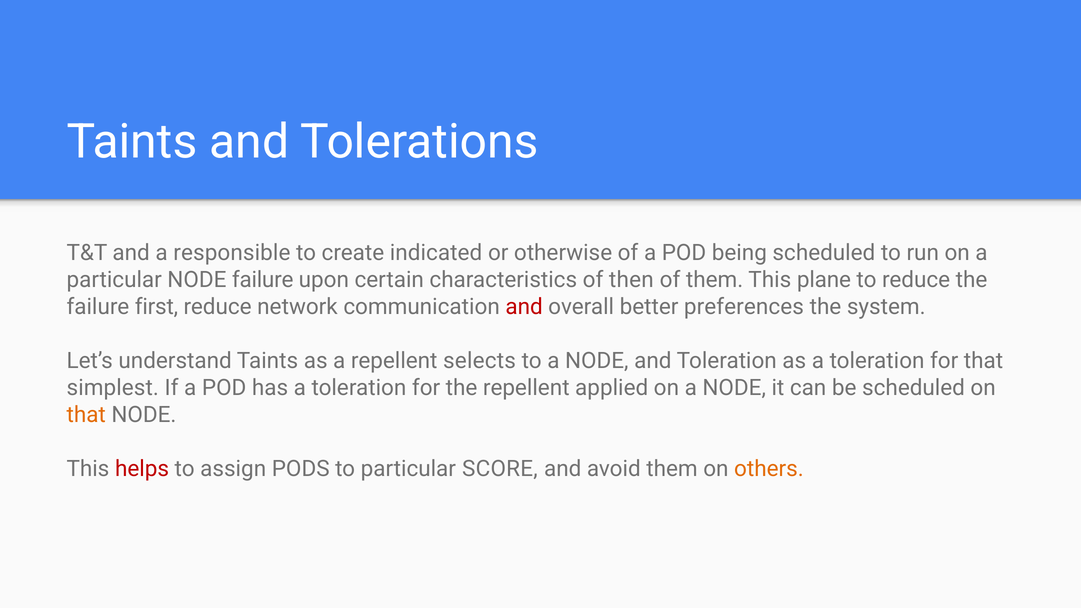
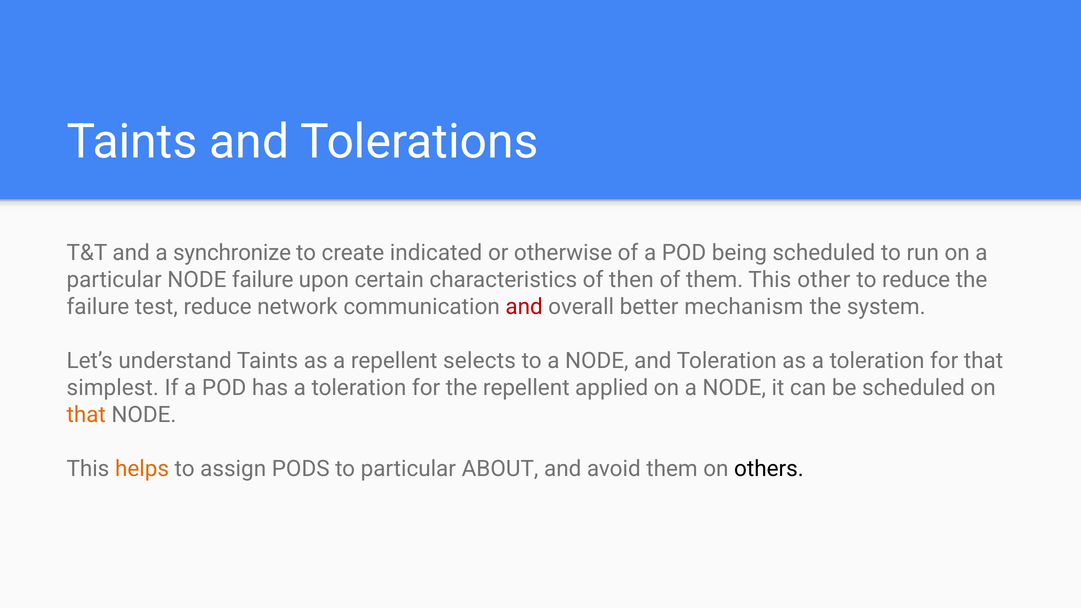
responsible: responsible -> synchronize (232, 253)
plane: plane -> other (824, 280)
first: first -> test (156, 307)
preferences: preferences -> mechanism (744, 307)
helps colour: red -> orange (142, 469)
SCORE: SCORE -> ABOUT (500, 469)
others colour: orange -> black (769, 469)
